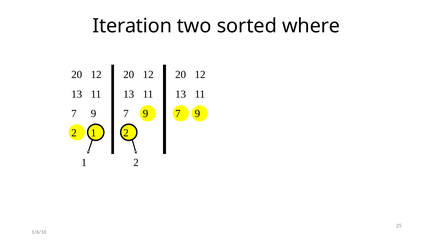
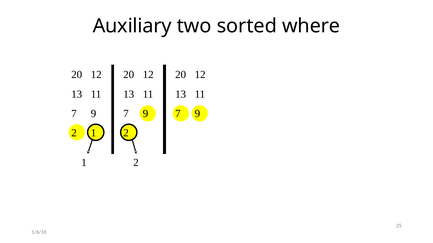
Iteration: Iteration -> Auxiliary (132, 26)
